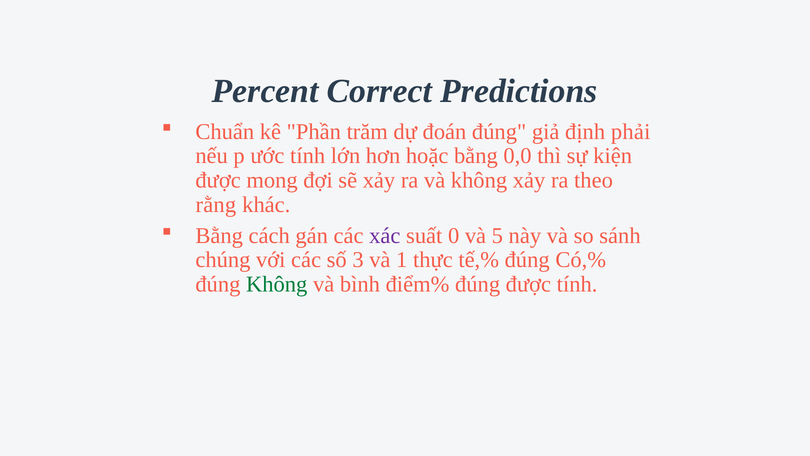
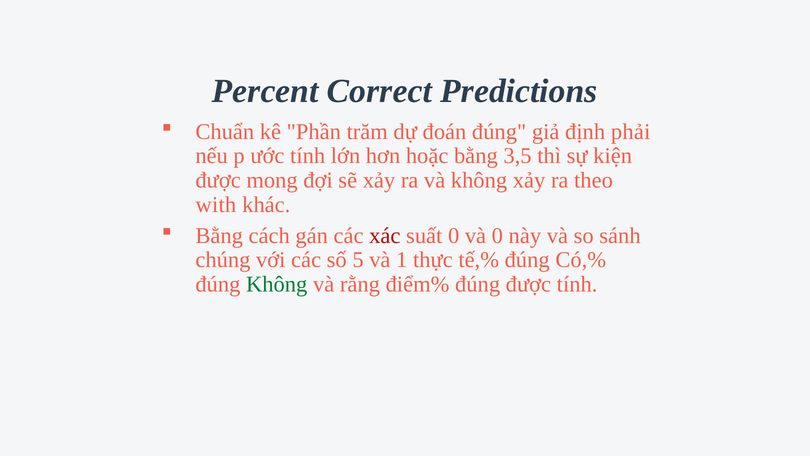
0,0: 0,0 -> 3,5 (518, 156)
rằng: rằng -> with (216, 204)
xác colour: purple -> red (385, 235)
và 5: 5 -> 0 (497, 235)
3: 3 -> 5 (358, 260)
bình: bình -> rằng (360, 284)
